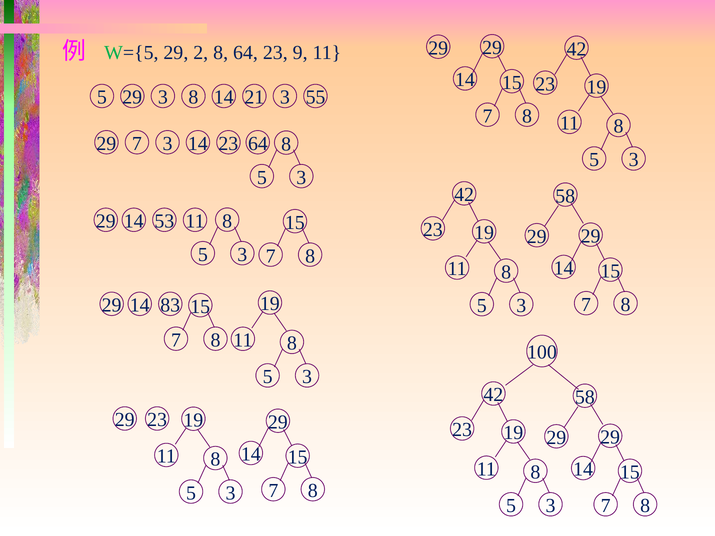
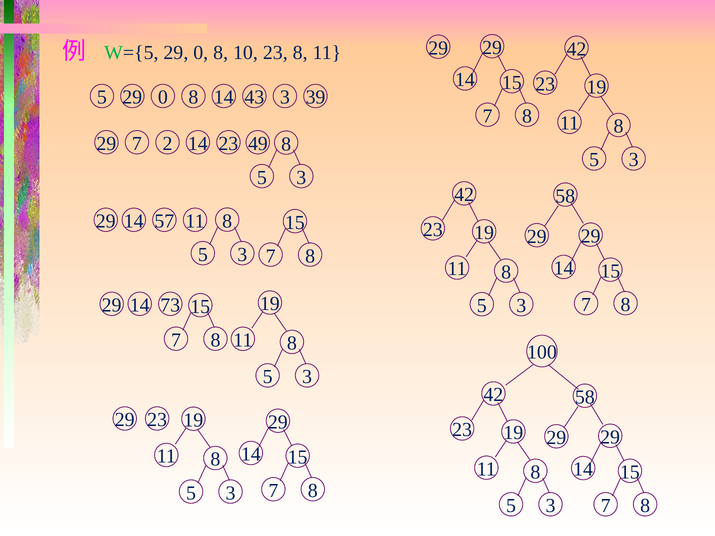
W={5 29 2: 2 -> 0 (201, 53)
8 64: 64 -> 10 (245, 53)
23 9: 9 -> 8 (300, 53)
3: 3 -> 0 (163, 97)
21: 21 -> 43 (254, 97)
55: 55 -> 39 (316, 97)
7 3: 3 -> 2 (168, 144)
23 64: 64 -> 49 (258, 144)
53: 53 -> 57 (164, 221)
83: 83 -> 73 (170, 305)
